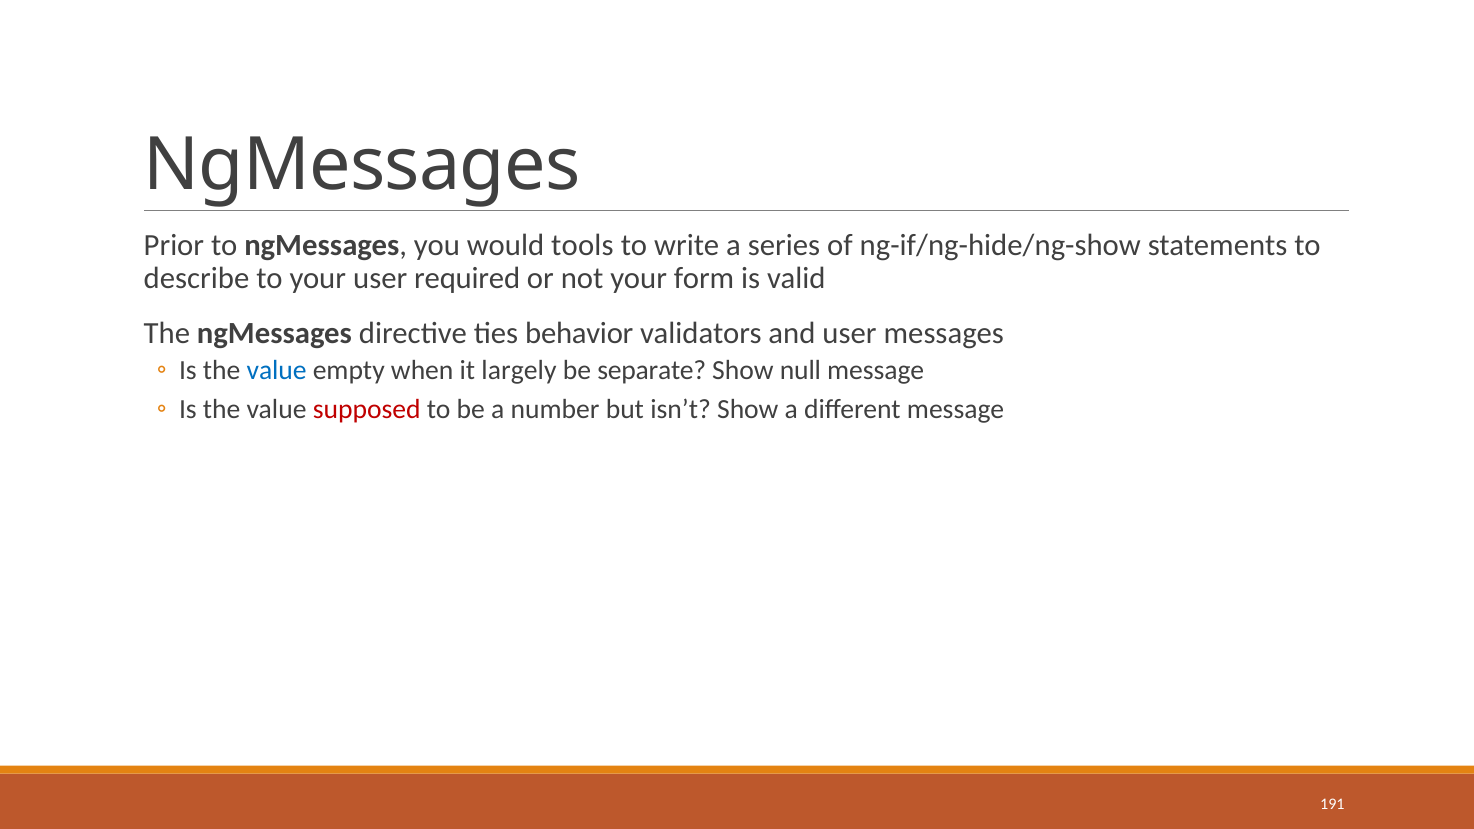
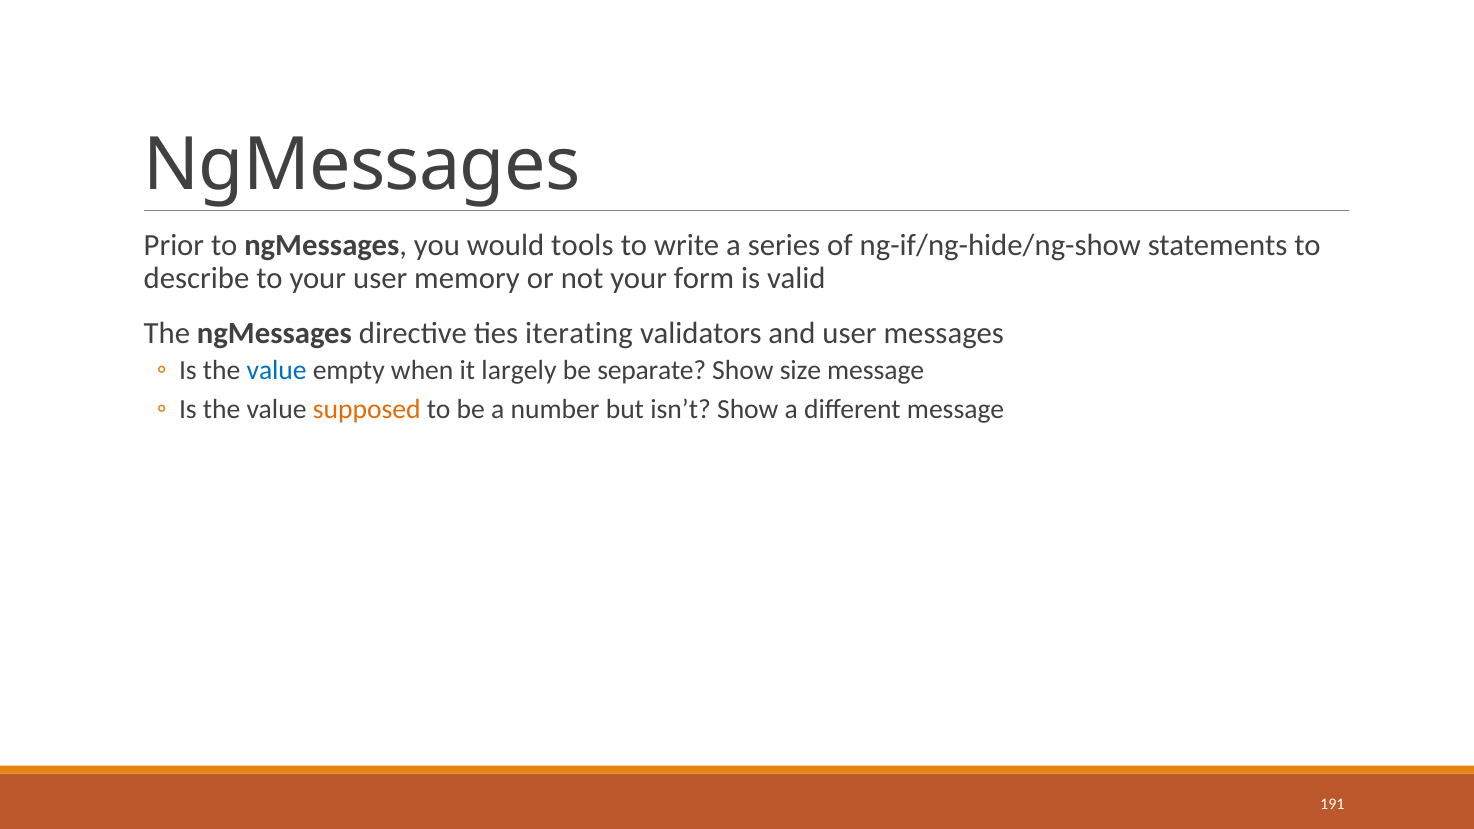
required: required -> memory (467, 278)
behavior: behavior -> iterating (579, 333)
null: null -> size (800, 371)
supposed colour: red -> orange (367, 410)
